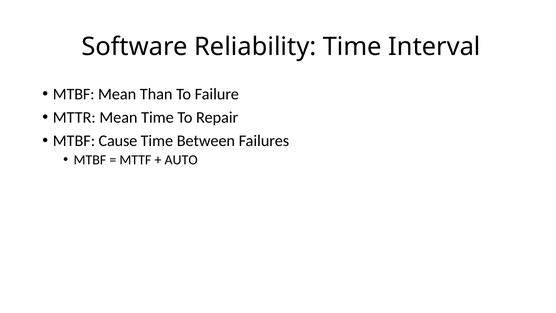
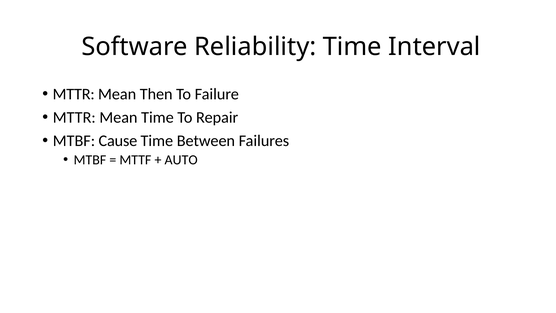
MTBF: MTBF -> MTTR (74, 94)
Than: Than -> Then (156, 94)
